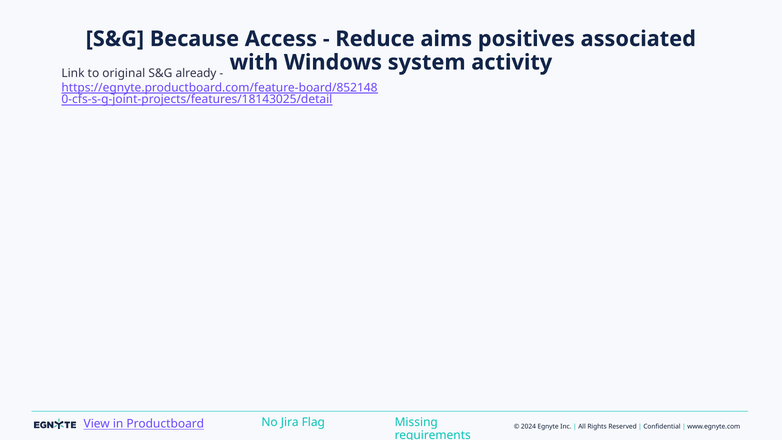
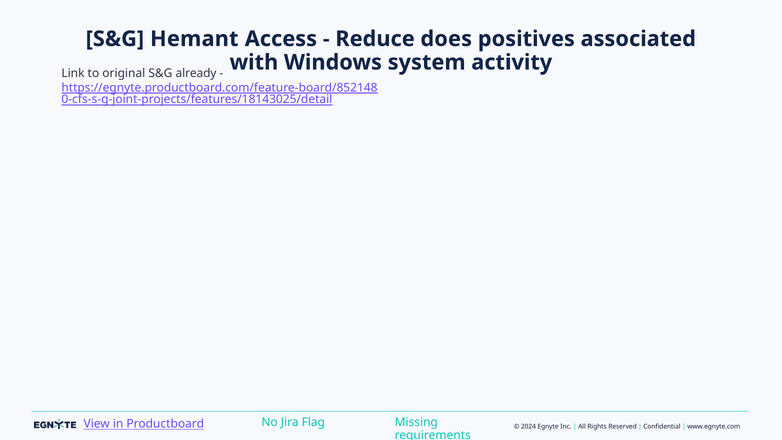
Because: Because -> Hemant (194, 39)
aims: aims -> does (446, 39)
